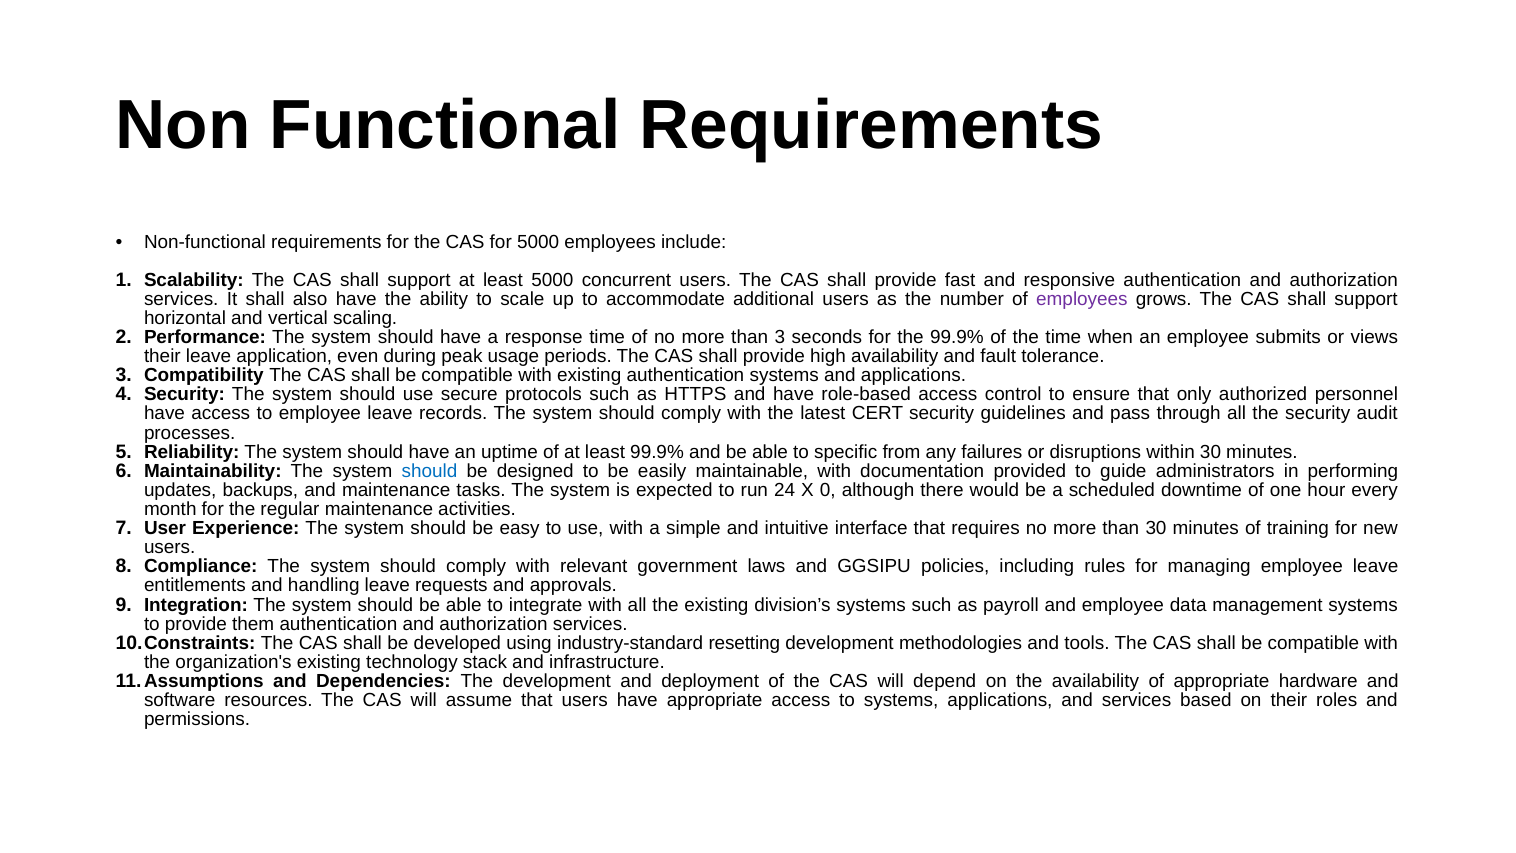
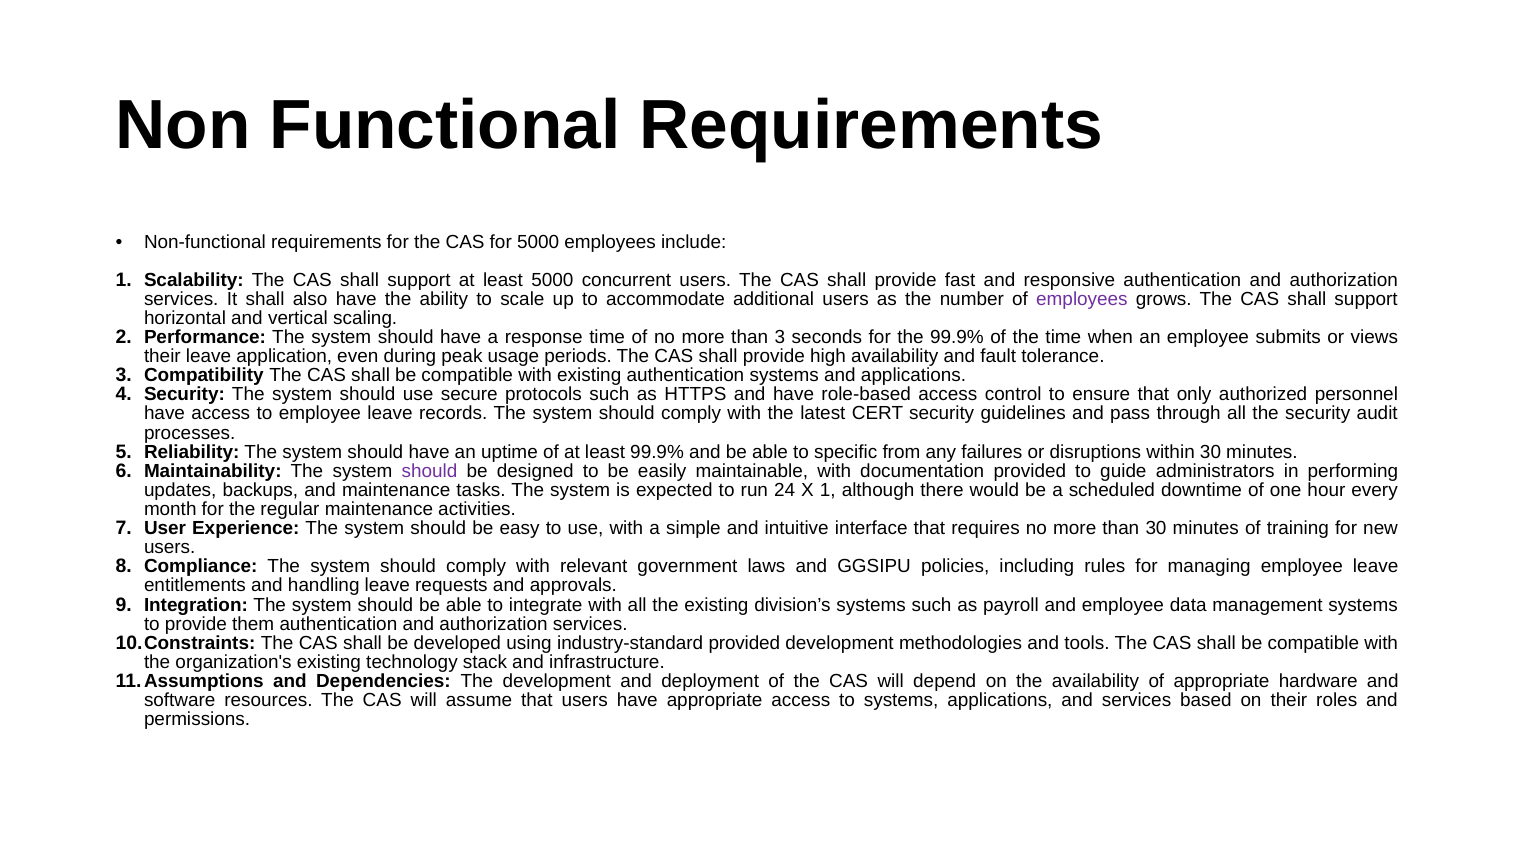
should colour: blue -> purple (429, 471)
X 0: 0 -> 1 (828, 490)
industry-standard resetting: resetting -> provided (744, 643)
